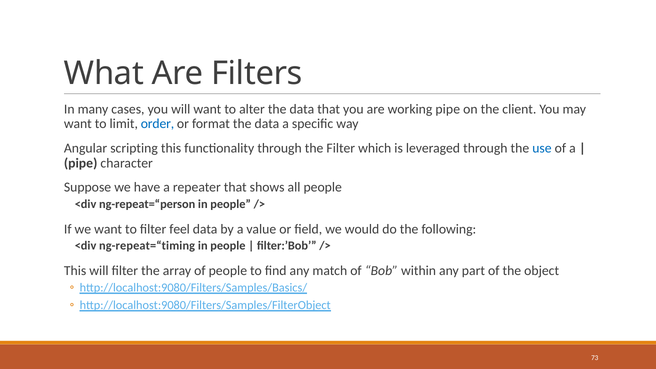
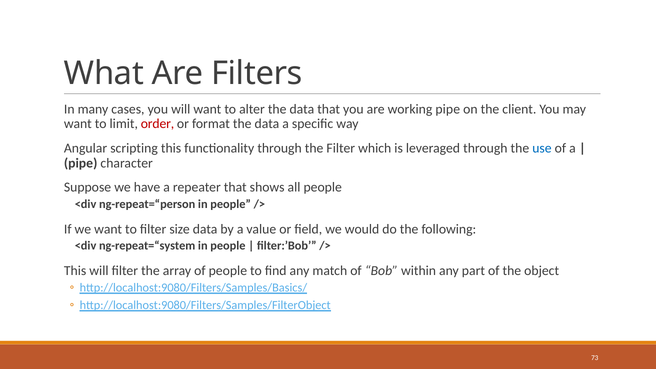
order colour: blue -> red (158, 124)
feel: feel -> size (180, 229)
ng-repeat=“timing: ng-repeat=“timing -> ng-repeat=“system (147, 246)
